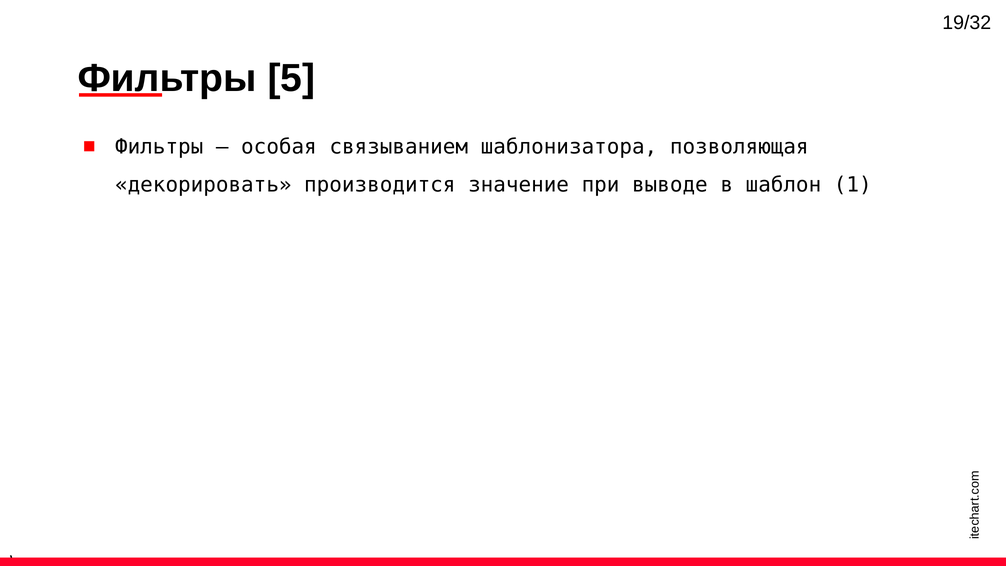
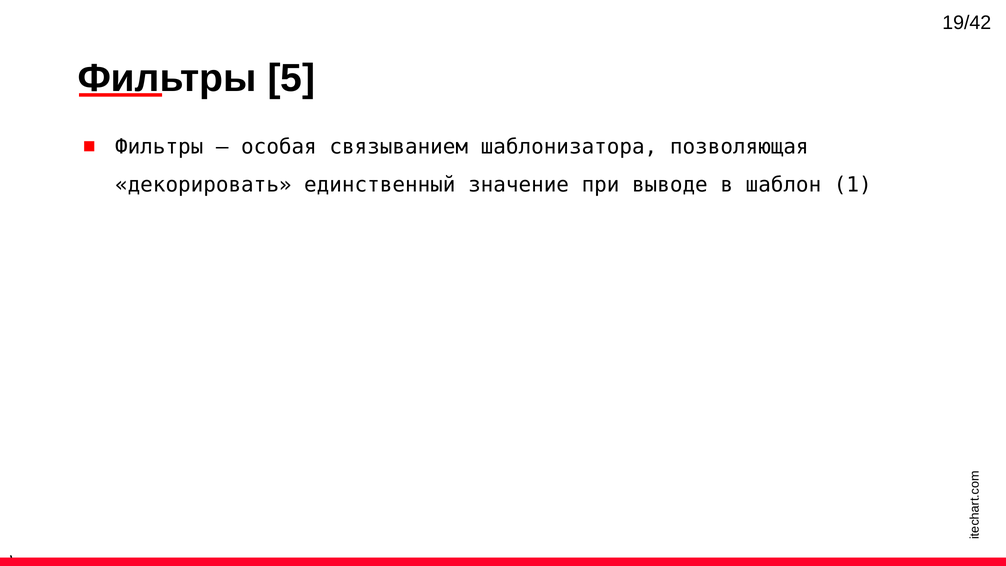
19/32: 19/32 -> 19/42 (967, 23)
производится: производится -> единственный (380, 185)
